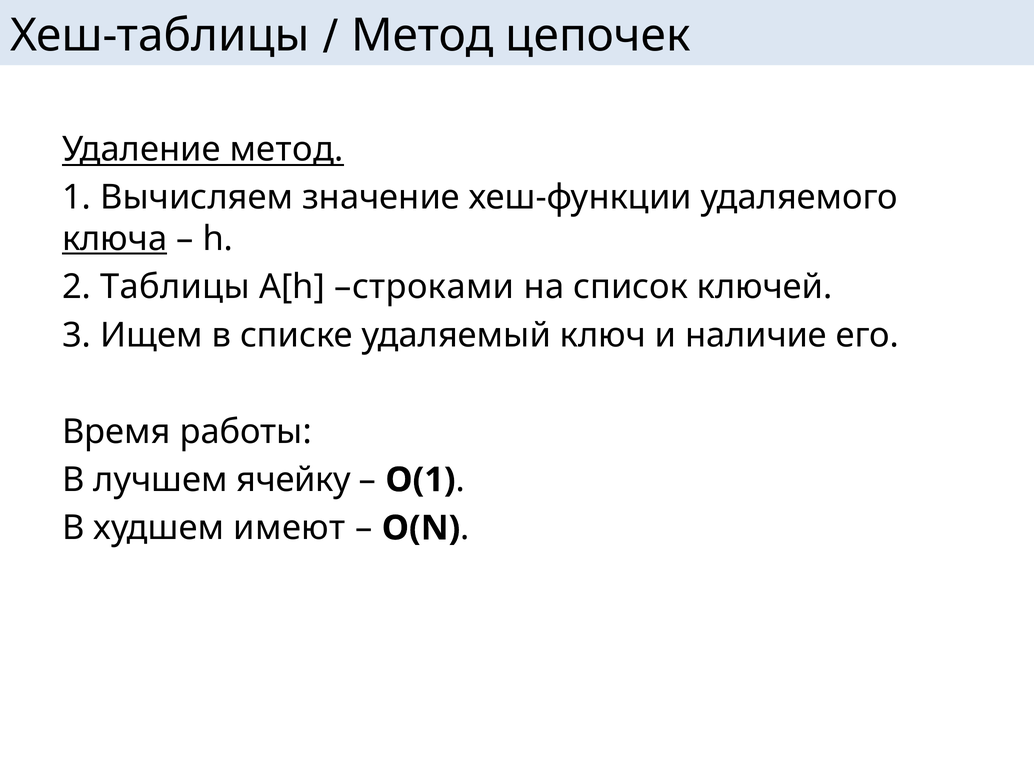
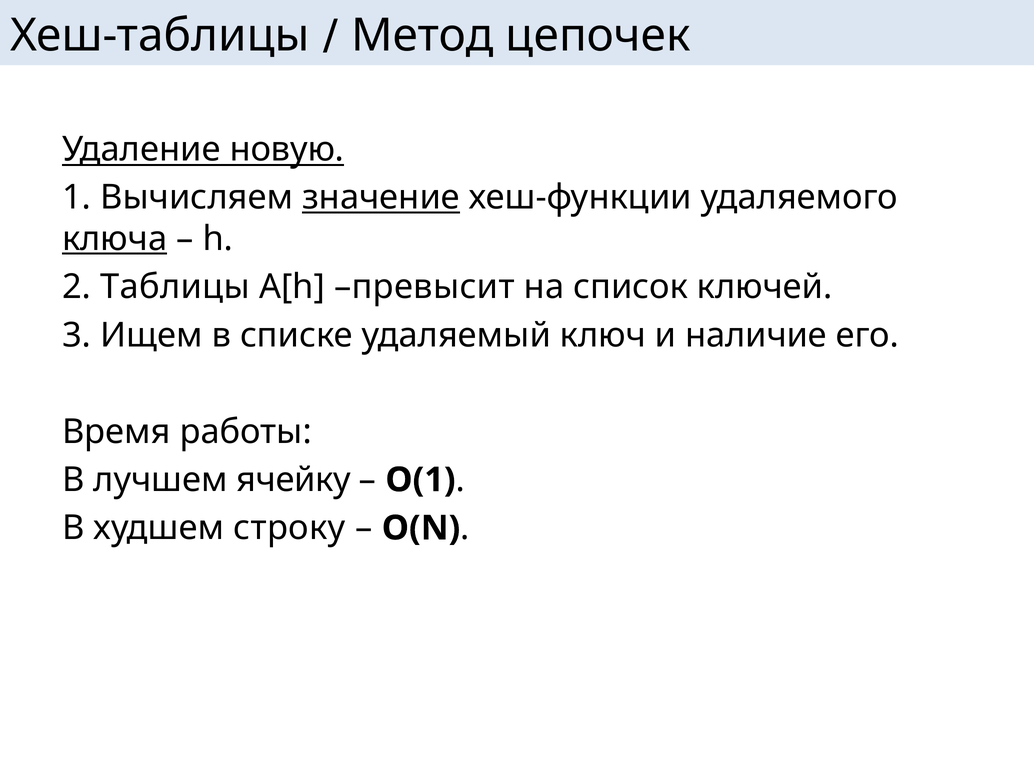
Удаление метод: метод -> новую (287, 149)
значение underline: none -> present (381, 198)
строками: строками -> превысит (424, 287)
имеют: имеют -> строку (289, 528)
